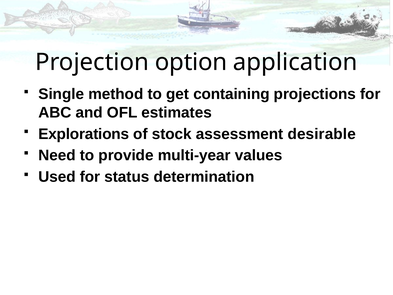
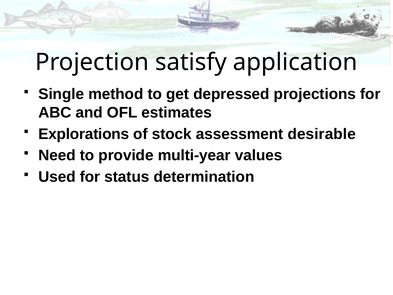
option: option -> satisfy (191, 62)
containing: containing -> depressed (231, 94)
